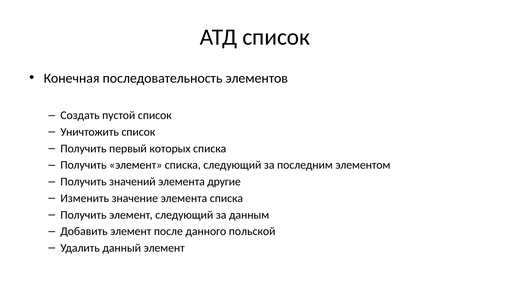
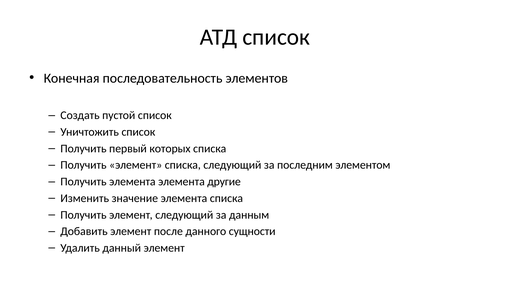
Получить значений: значений -> элемента (132, 182)
польской: польской -> сущности (252, 231)
